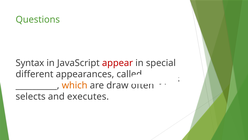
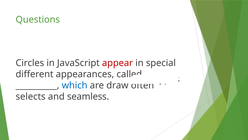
Syntax: Syntax -> Circles (30, 63)
which colour: orange -> blue (75, 85)
executes: executes -> seamless (88, 96)
